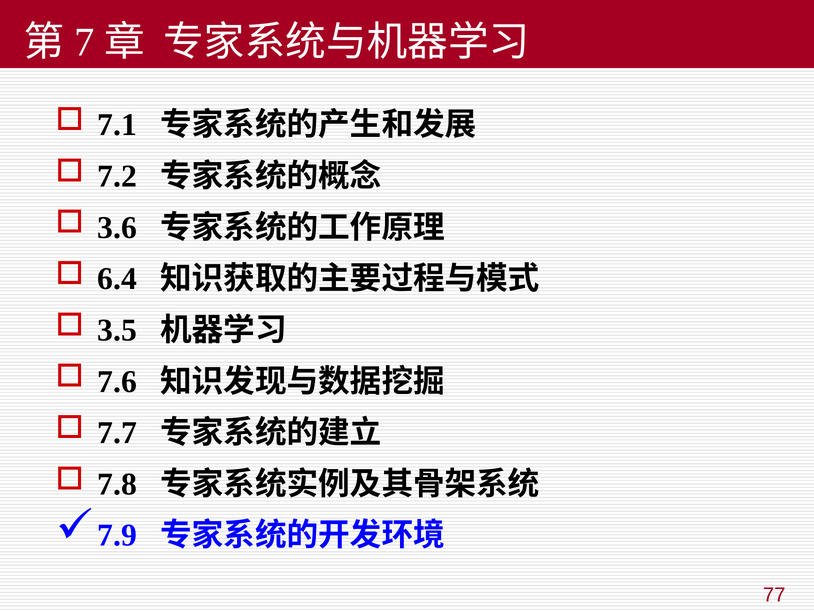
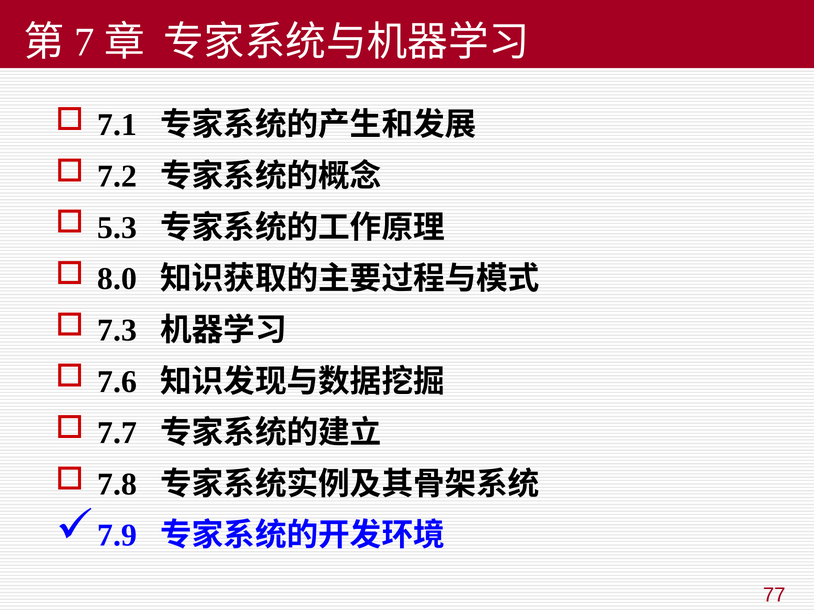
3.6: 3.6 -> 5.3 (117, 227)
6.4: 6.4 -> 8.0 (117, 279)
3.5: 3.5 -> 7.3 (117, 330)
